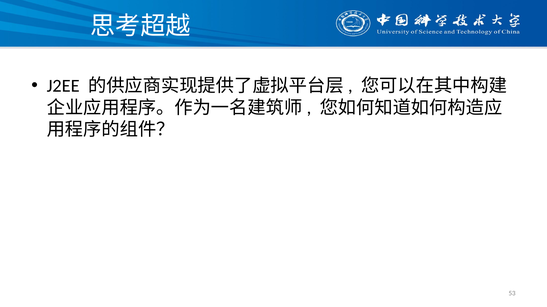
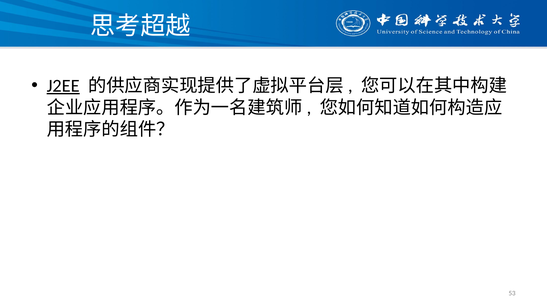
J2EE underline: none -> present (63, 86)
